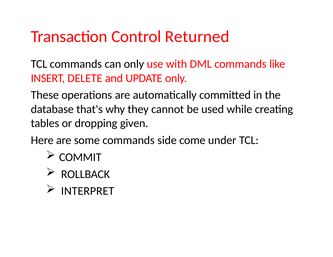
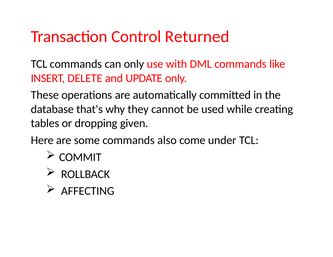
side: side -> also (167, 140)
INTERPRET: INTERPRET -> AFFECTING (88, 191)
